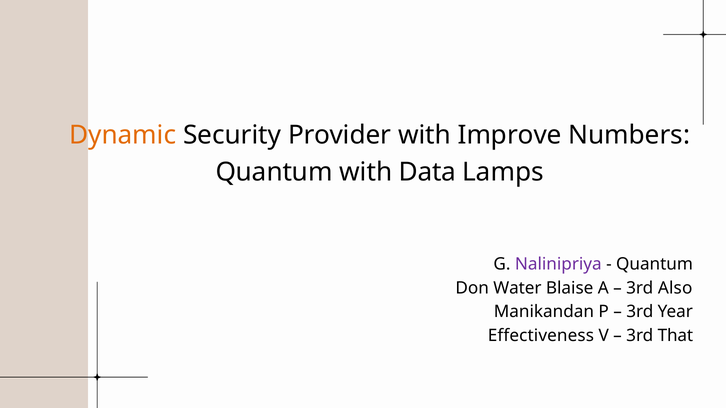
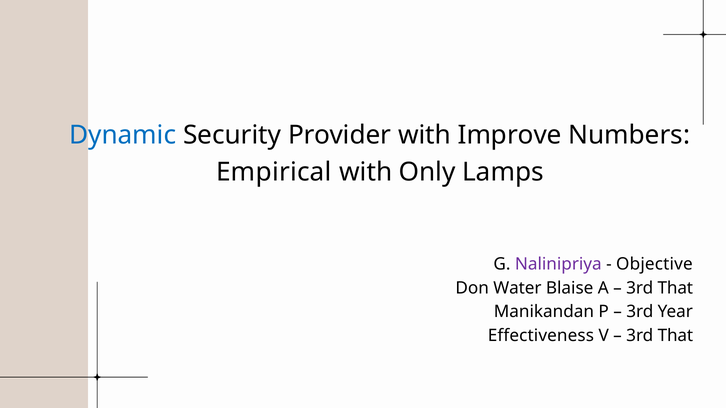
Dynamic colour: orange -> blue (123, 135)
Quantum: Quantum -> Empirical (274, 172)
Data: Data -> Only (427, 172)
Quantum: Quantum -> Objective (654, 264)
Also: Also -> That (675, 288)
